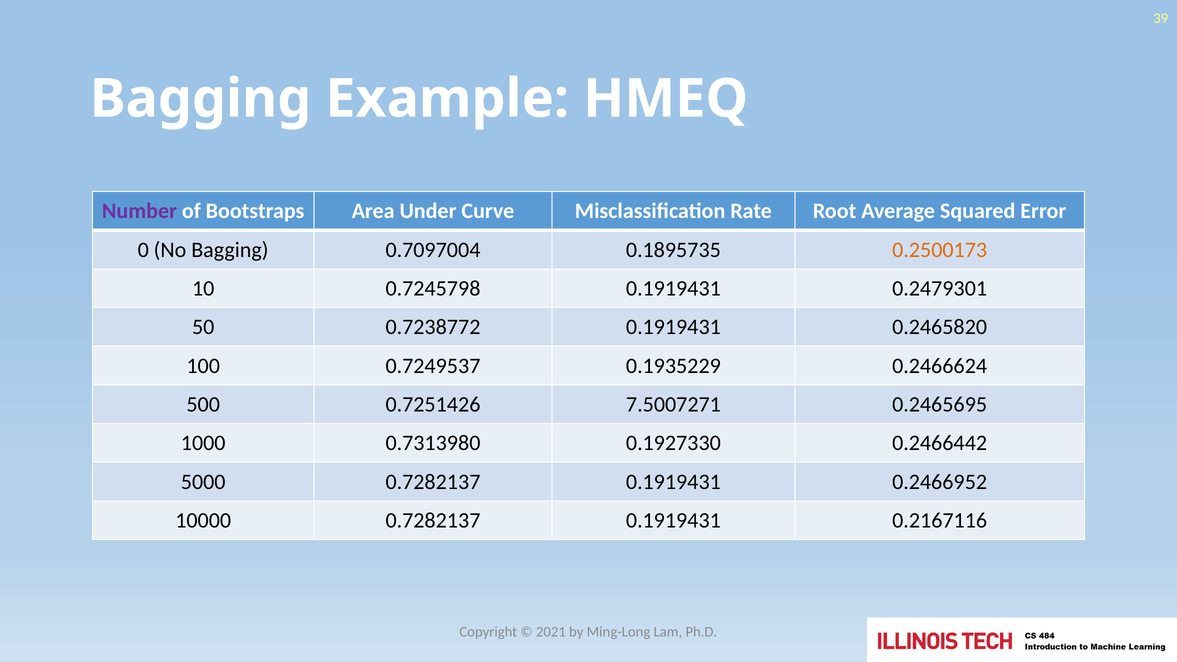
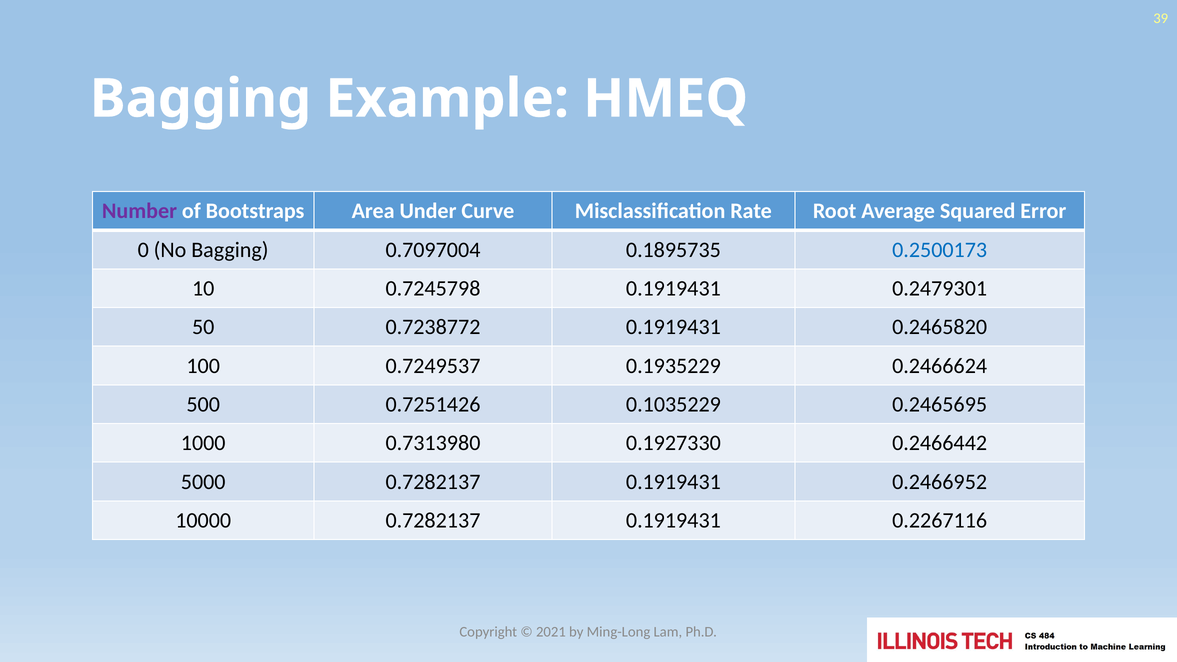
0.2500173 colour: orange -> blue (940, 250)
7.5007271: 7.5007271 -> 0.1035229 (673, 405)
0.2167116: 0.2167116 -> 0.2267116 (940, 521)
